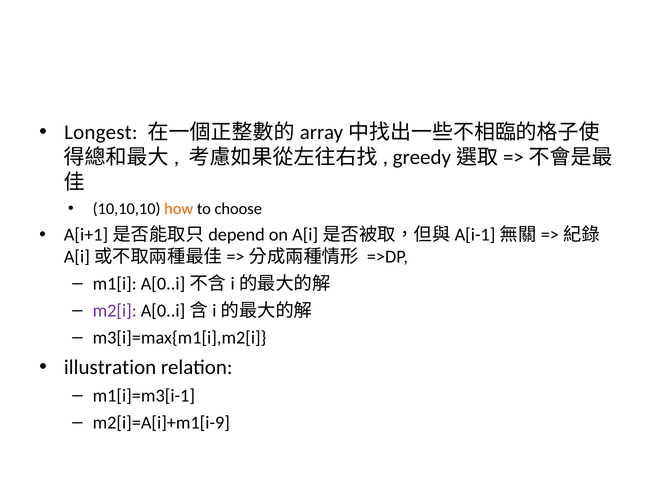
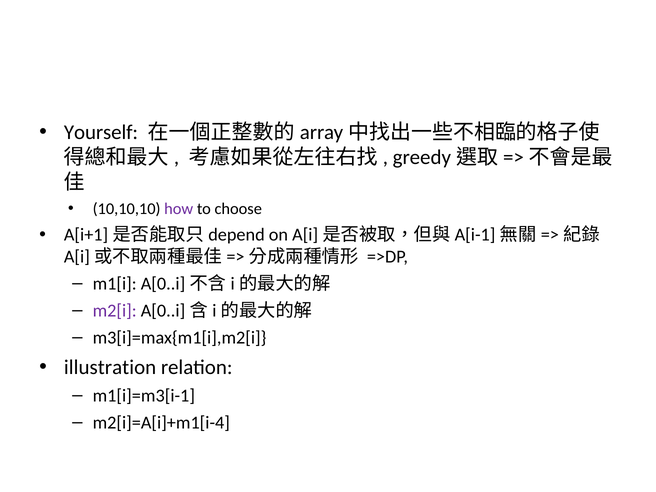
Longest: Longest -> Yourself (101, 132)
how colour: orange -> purple (179, 209)
m2[i]=A[i]+m1[i-9: m2[i]=A[i]+m1[i-9 -> m2[i]=A[i]+m1[i-4 (161, 423)
